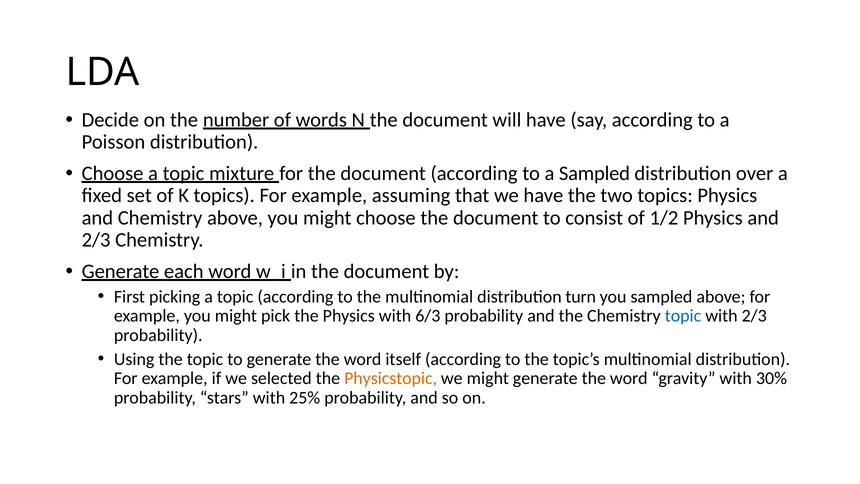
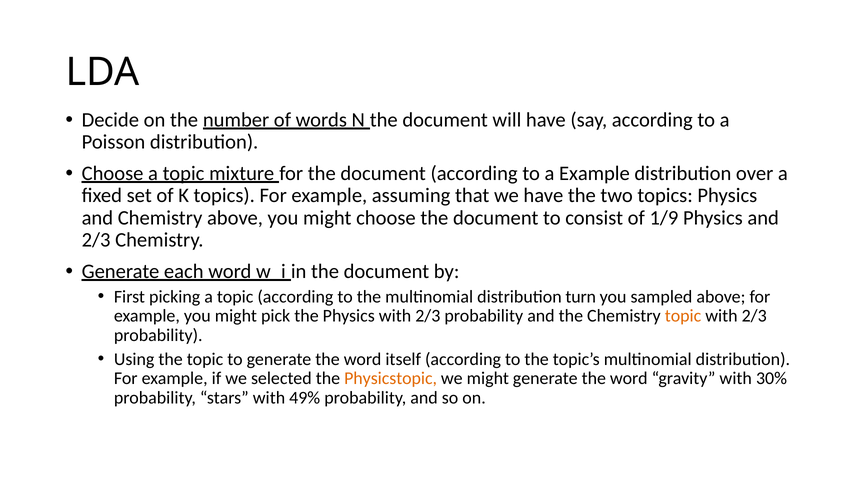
a Sampled: Sampled -> Example (594, 173)
1/2: 1/2 -> 1/9 (664, 218)
Physics with 6/3: 6/3 -> 2/3 (428, 316)
topic colour: blue -> orange (683, 316)
25%: 25% -> 49% (305, 398)
